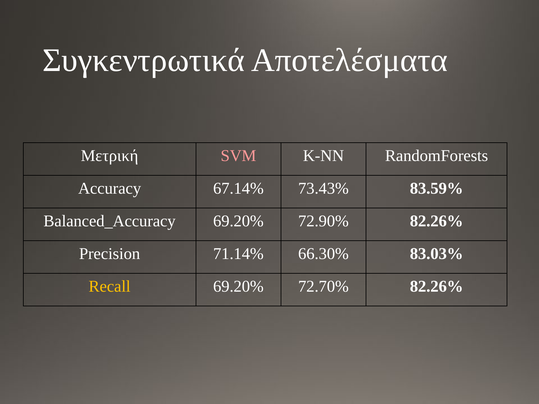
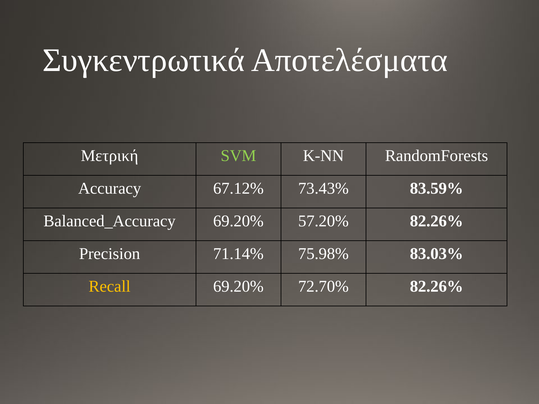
SVM colour: pink -> light green (238, 156)
67.14%: 67.14% -> 67.12% (238, 188)
72.90%: 72.90% -> 57.20% (323, 221)
66.30%: 66.30% -> 75.98% (323, 254)
